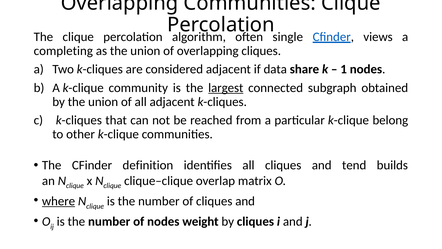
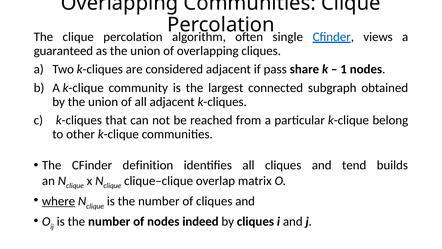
completing: completing -> guaranteed (63, 51)
data: data -> pass (275, 69)
largest underline: present -> none (226, 88)
weight: weight -> indeed (200, 221)
